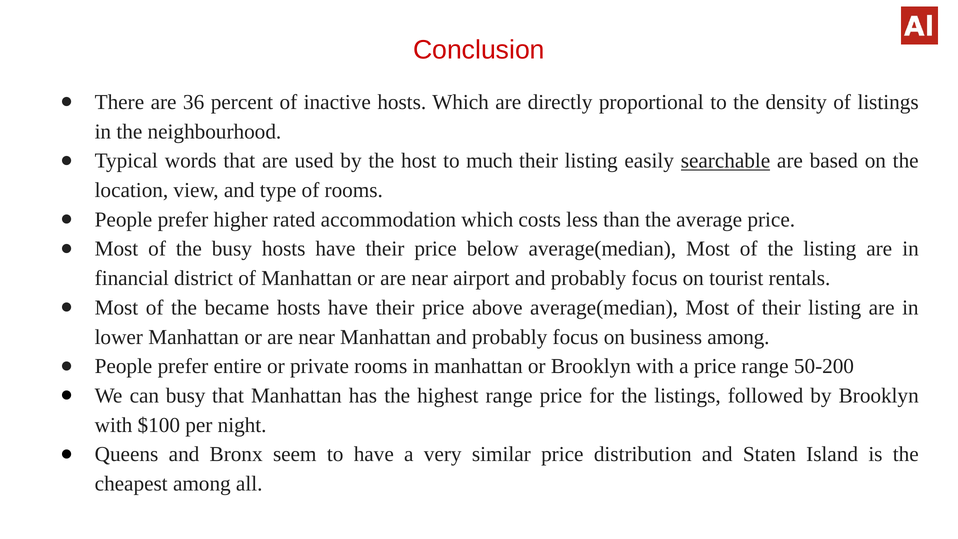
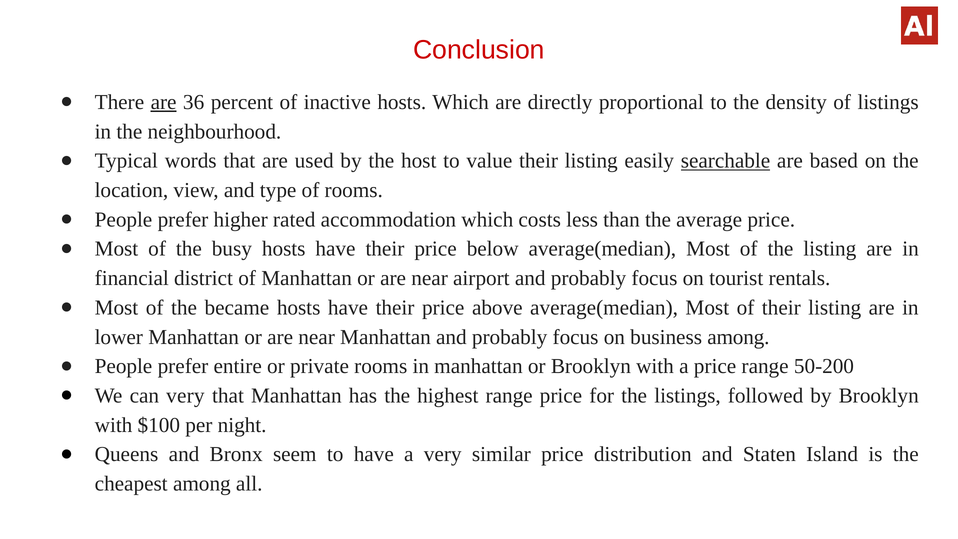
are underline: none -> present (164, 102)
much: much -> value (489, 161)
can busy: busy -> very (185, 396)
